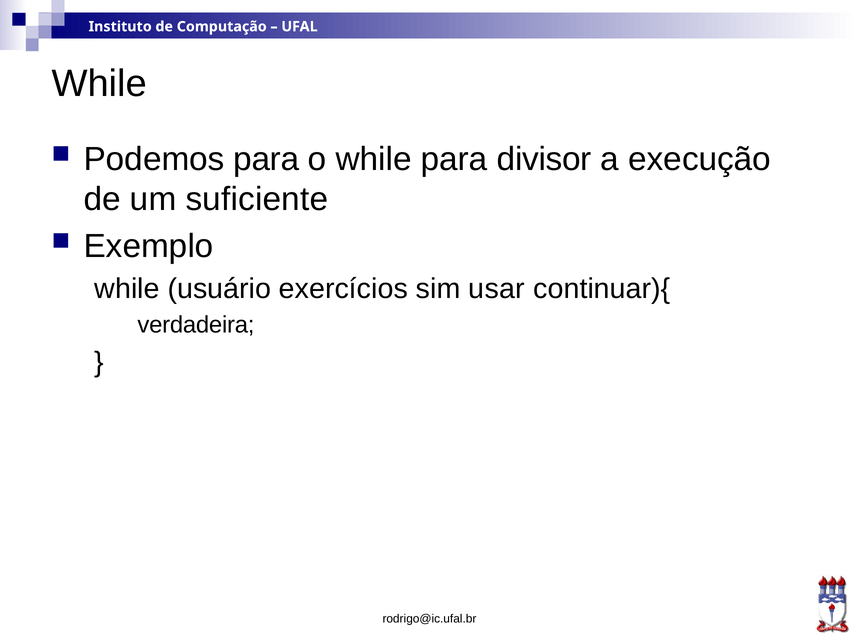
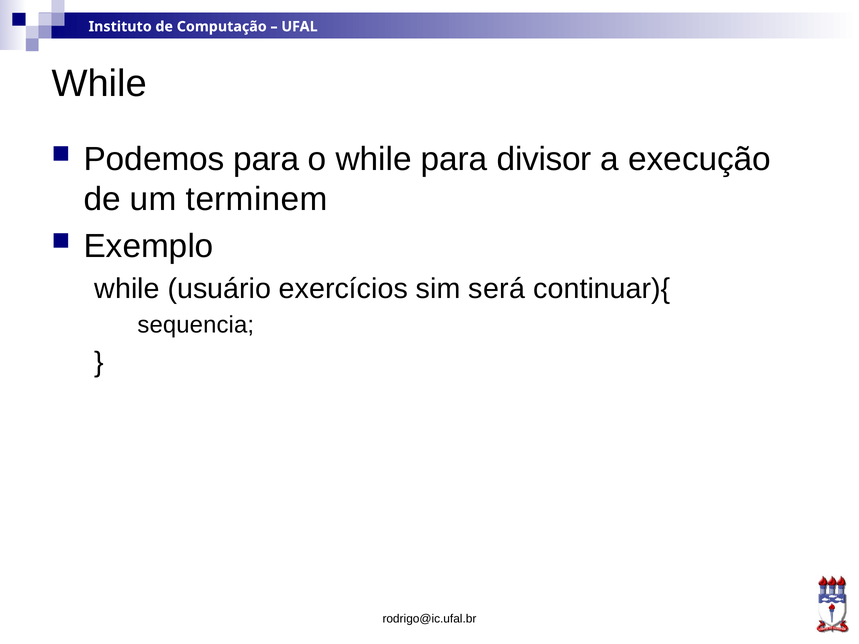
suficiente: suficiente -> terminem (257, 200)
usar: usar -> será (497, 289)
verdadeira: verdadeira -> sequencia (196, 325)
